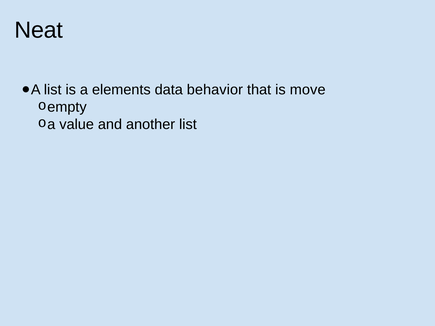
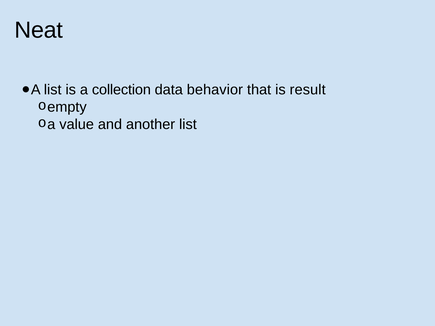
elements: elements -> collection (121, 90)
move: move -> result (308, 90)
